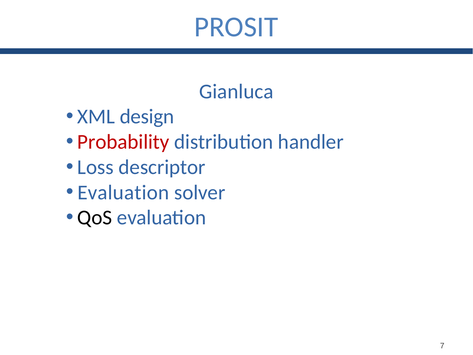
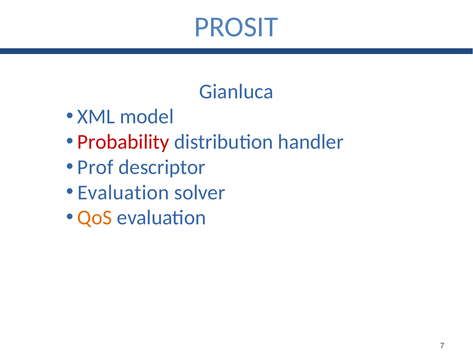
design: design -> model (147, 117)
Loss: Loss -> Prof (95, 167)
QoS colour: black -> orange (95, 218)
